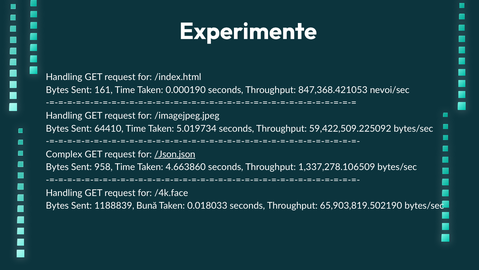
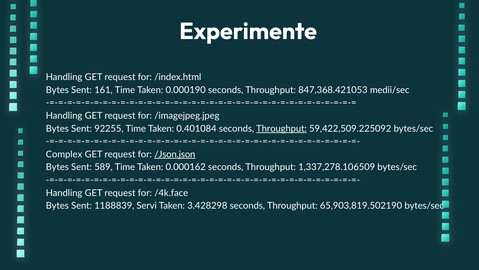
nevoi/sec: nevoi/sec -> medii/sec (390, 90)
64410: 64410 -> 92255 (109, 128)
5.019734: 5.019734 -> 0.401084 (196, 128)
Throughput underline: none -> present (282, 128)
958: 958 -> 589 (104, 167)
4.663860: 4.663860 -> 0.000162 (186, 167)
Bună: Bună -> Servi (147, 205)
0.018033: 0.018033 -> 3.428298 (207, 205)
